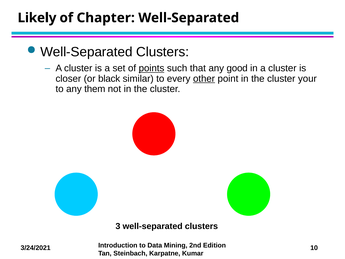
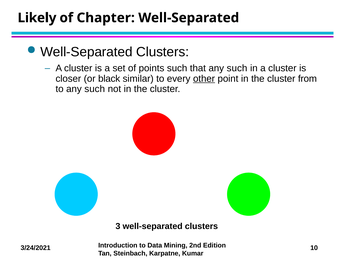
points underline: present -> none (152, 68)
that any good: good -> such (237, 68)
your: your -> from (307, 79)
to any them: them -> such (95, 89)
